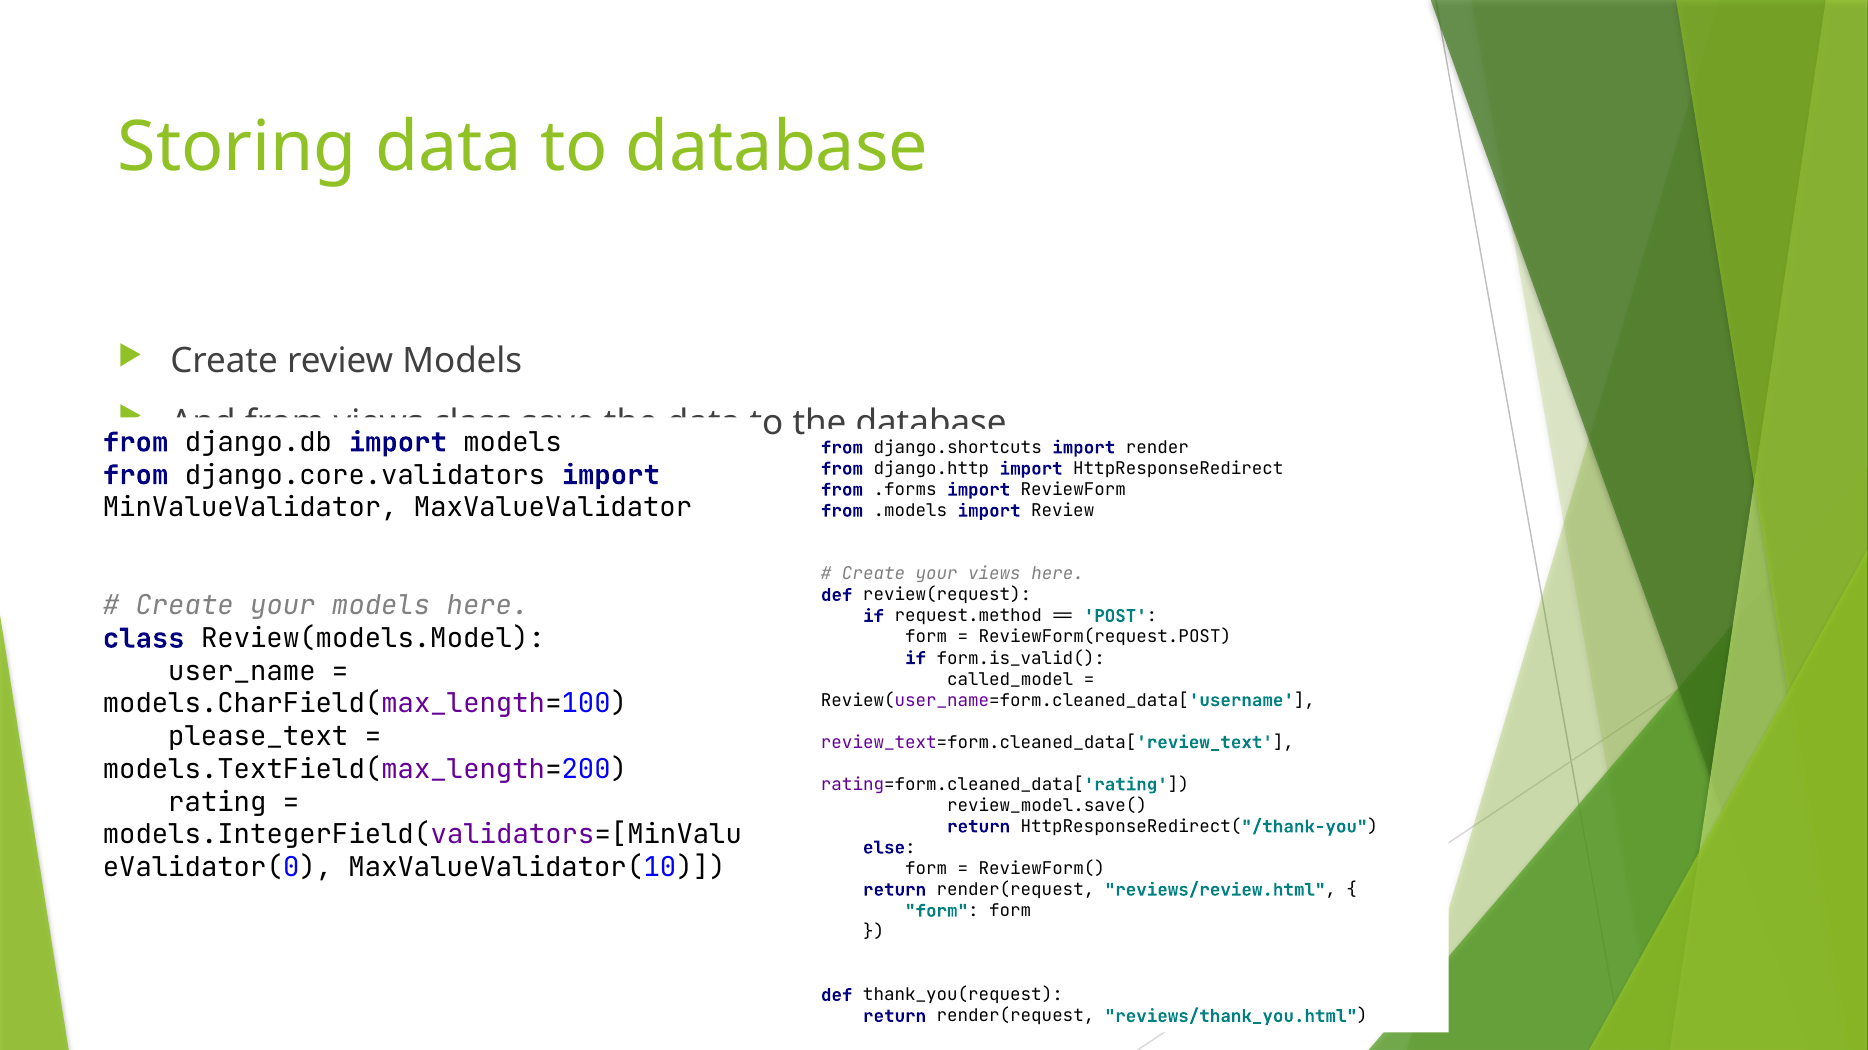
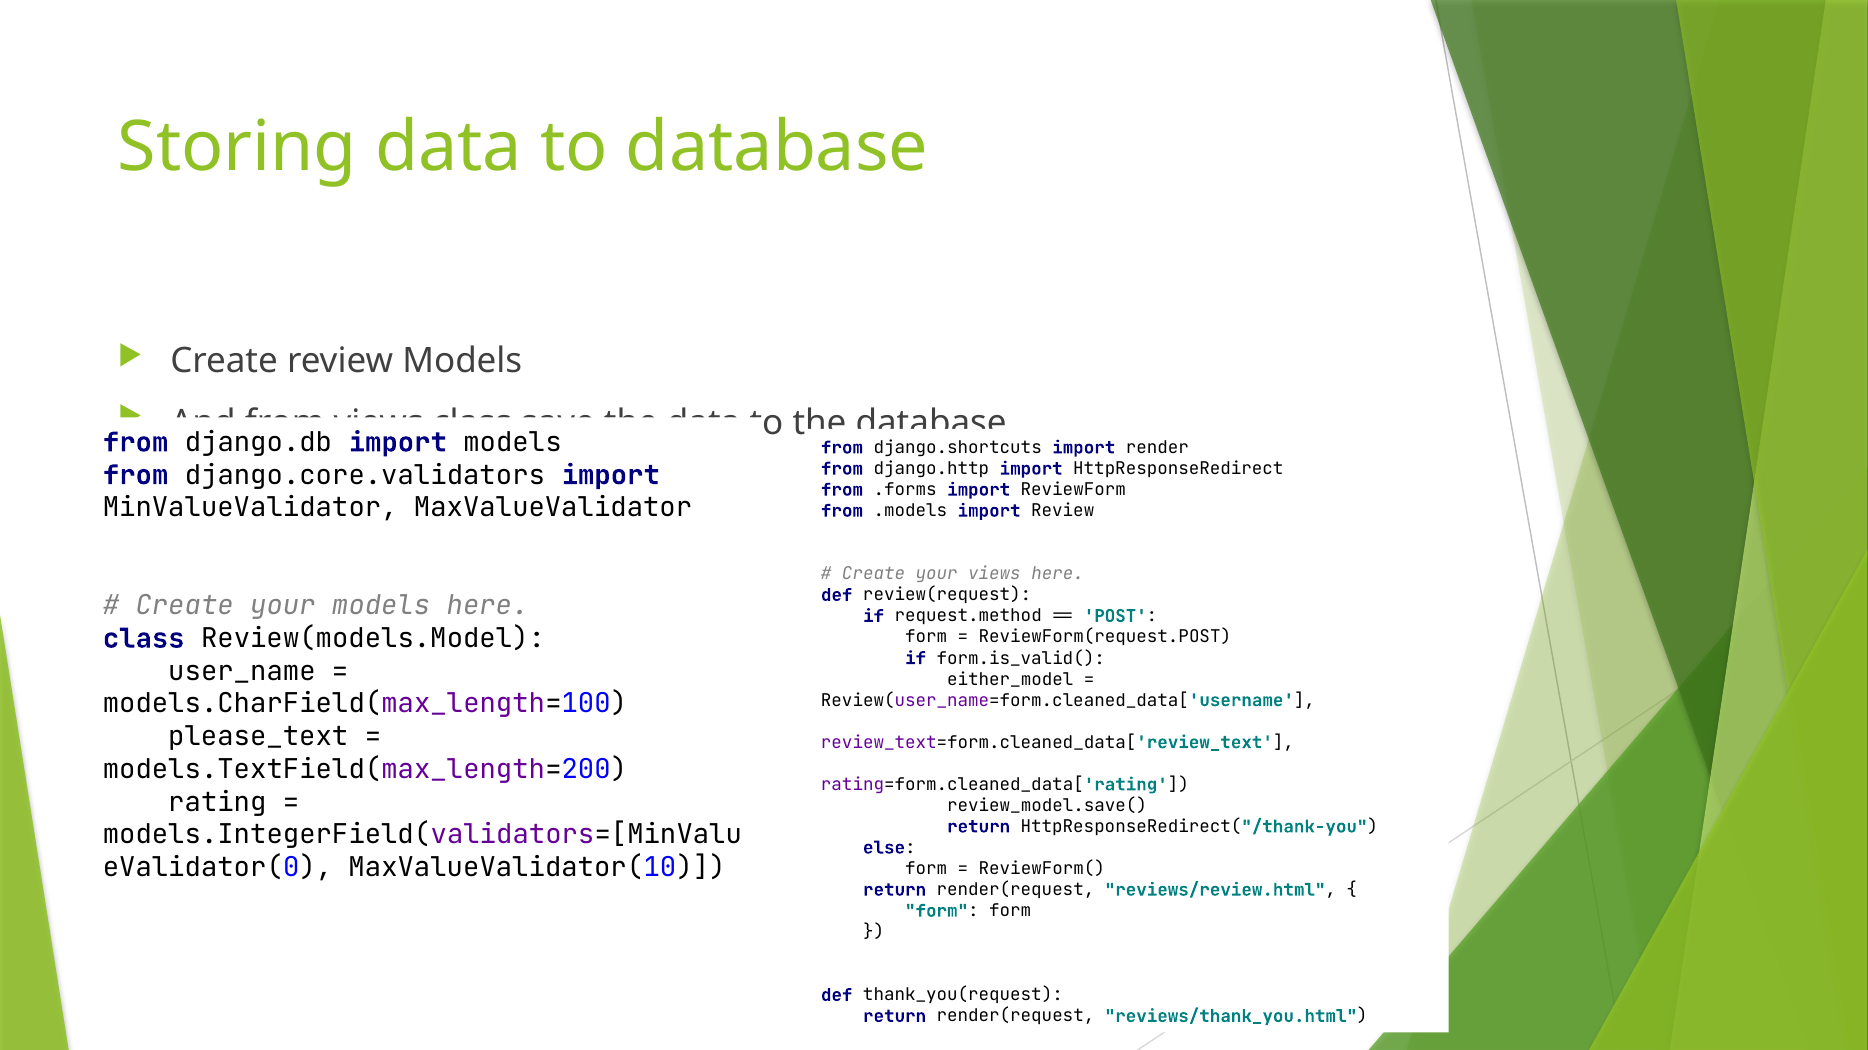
called_model: called_model -> either_model (1010, 680)
